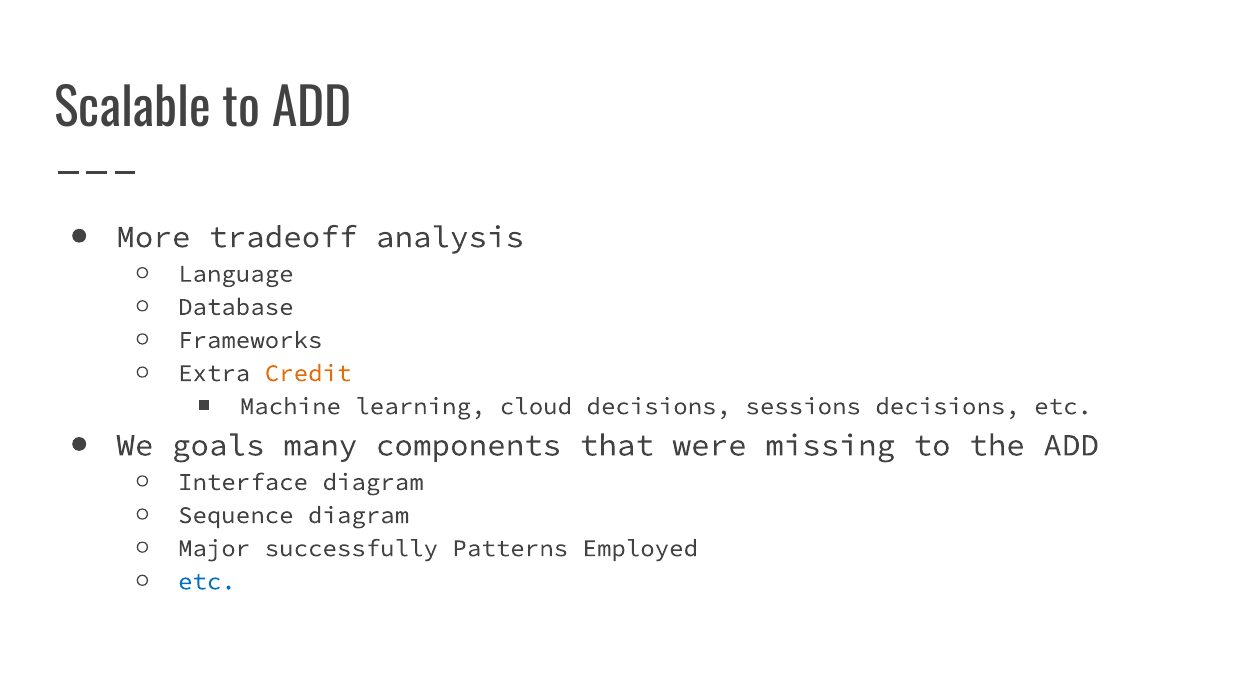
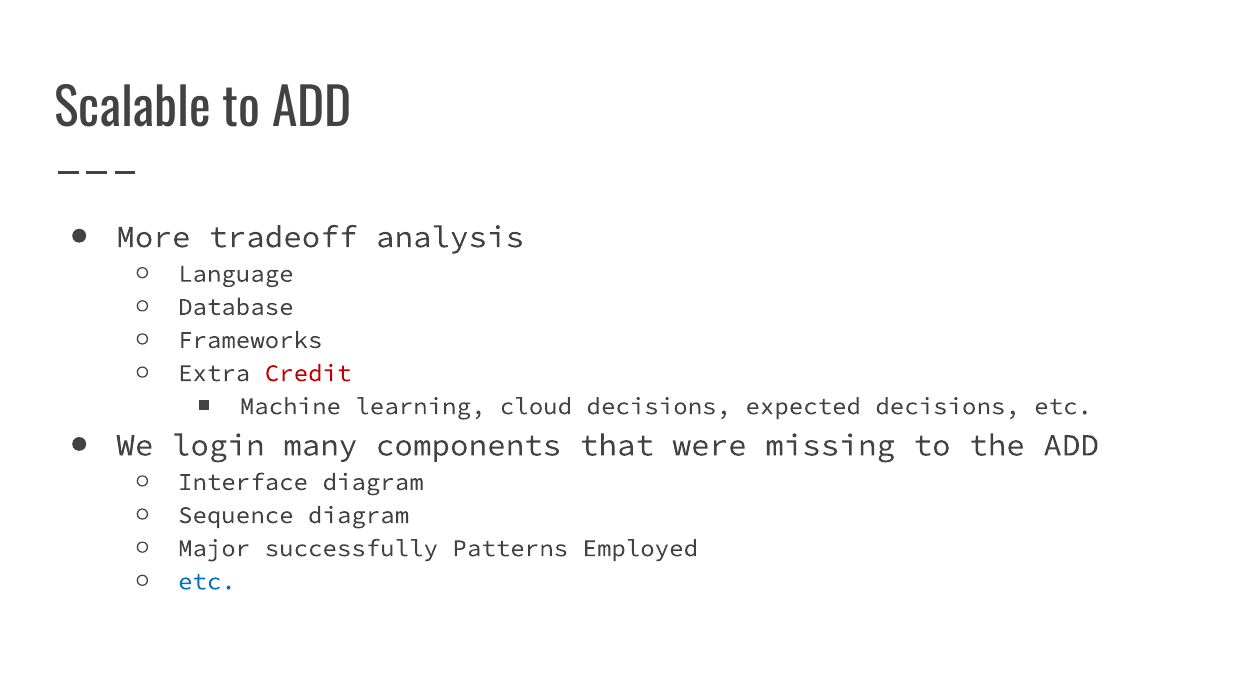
Credit colour: orange -> red (308, 373)
sessions: sessions -> expected (803, 406)
goals: goals -> login (218, 445)
